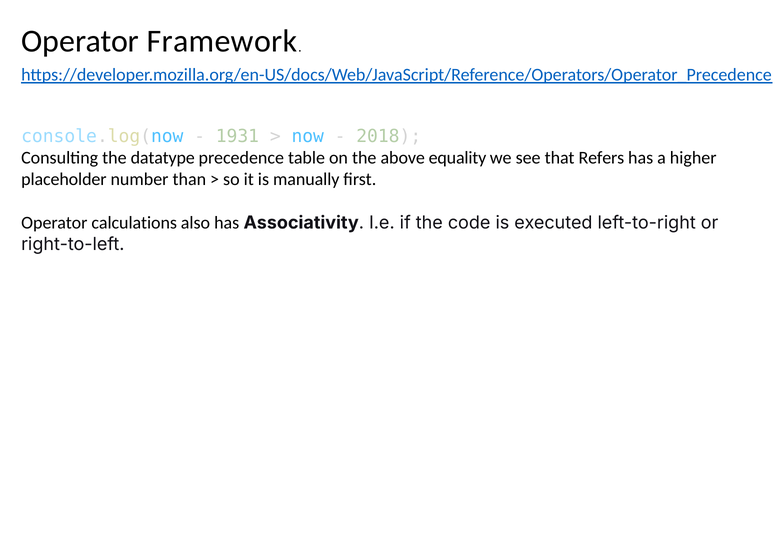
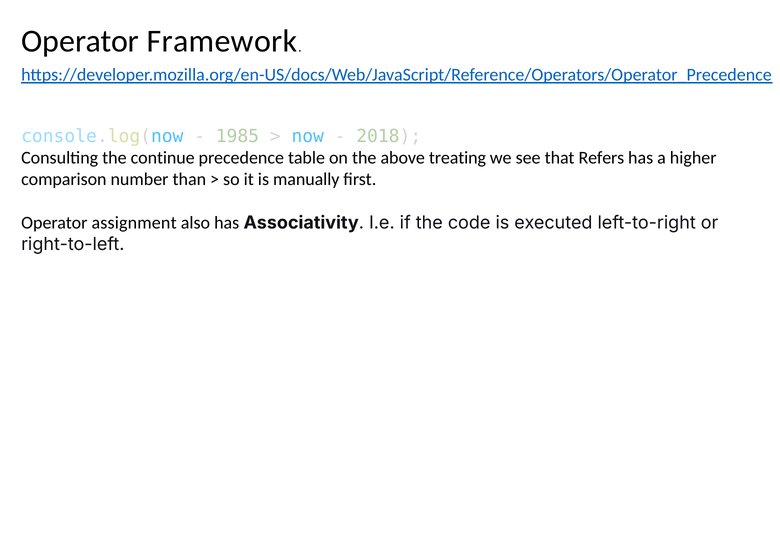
1931: 1931 -> 1985 (237, 136)
datatype: datatype -> continue (163, 158)
equality: equality -> treating (457, 158)
placeholder: placeholder -> comparison (64, 179)
calculations: calculations -> assignment (134, 223)
